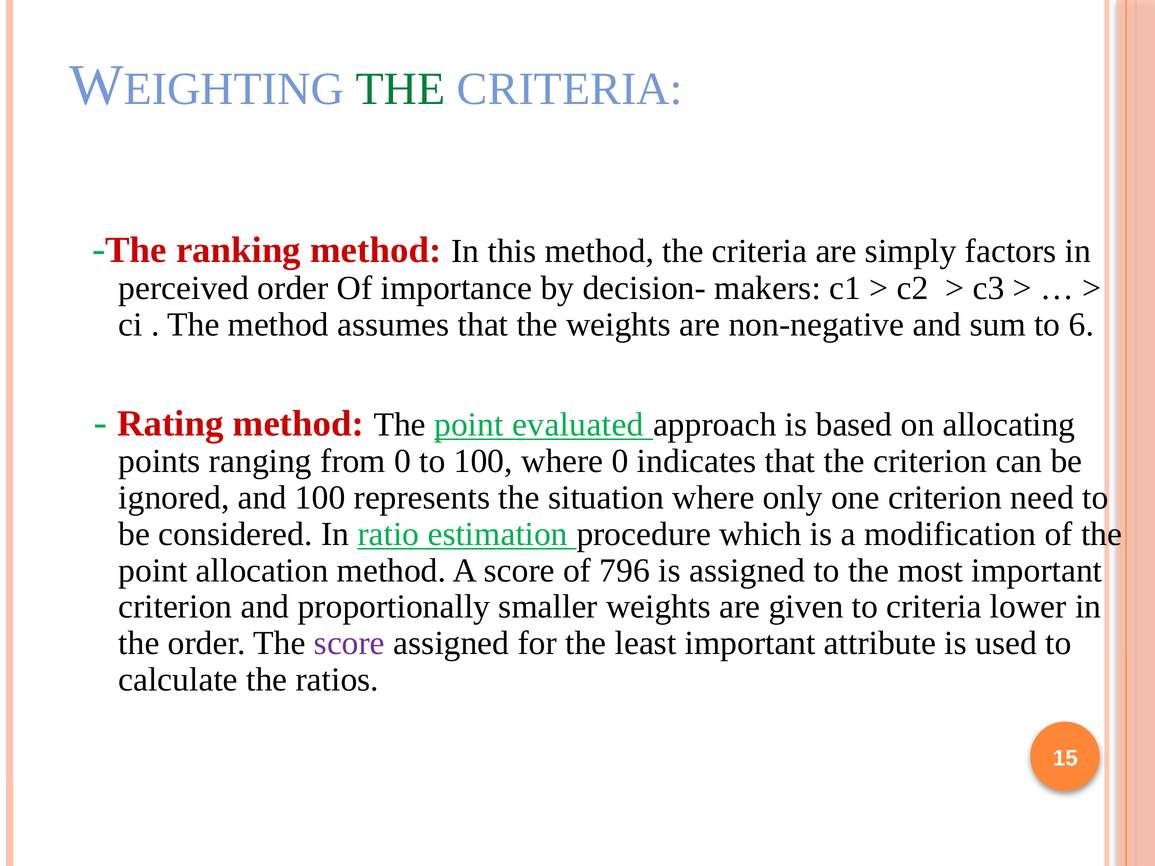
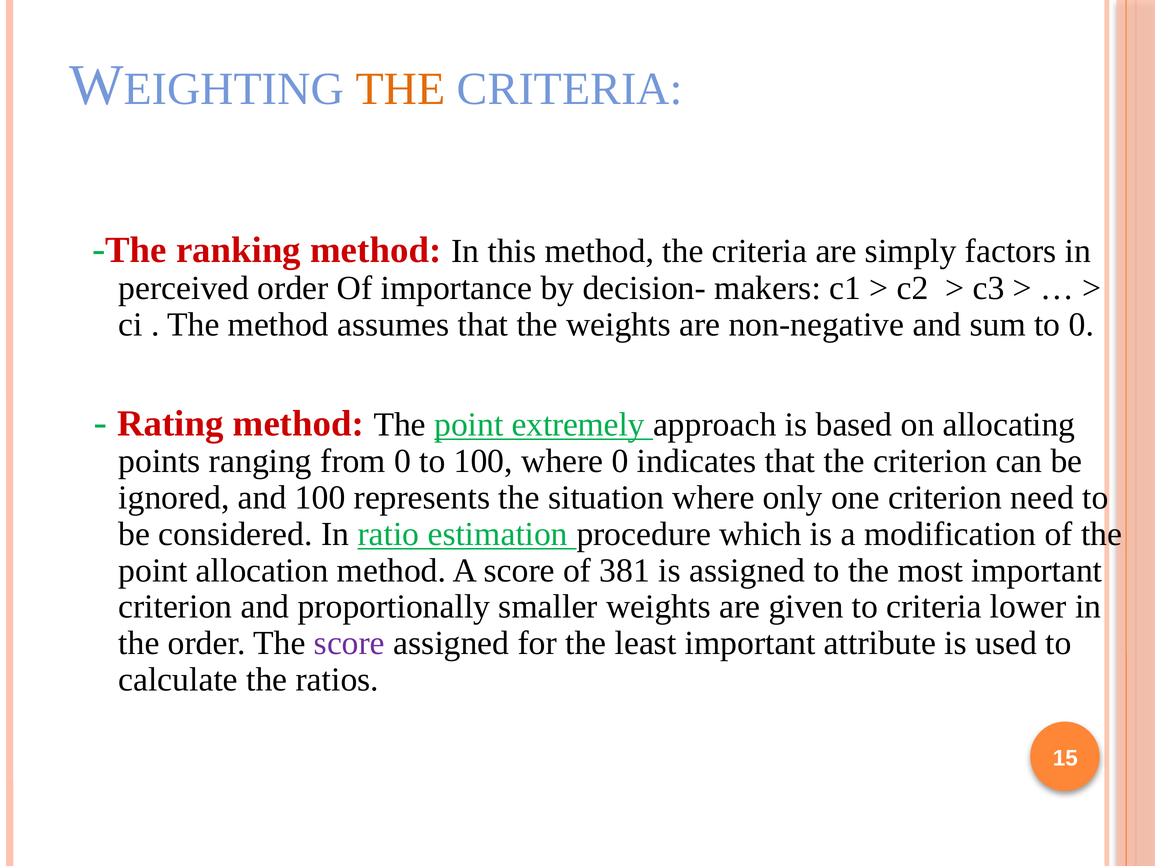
THE colour: green -> orange (401, 89)
to 6: 6 -> 0 (1081, 325)
evaluated: evaluated -> extremely (578, 425)
796: 796 -> 381 (625, 571)
